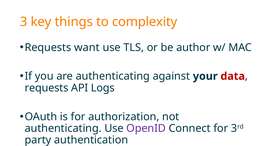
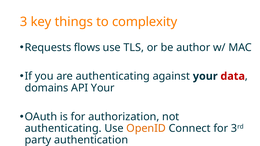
want: want -> flows (87, 48)
requests: requests -> domains (47, 88)
API Logs: Logs -> Your (103, 88)
OpenID colour: purple -> orange (146, 129)
